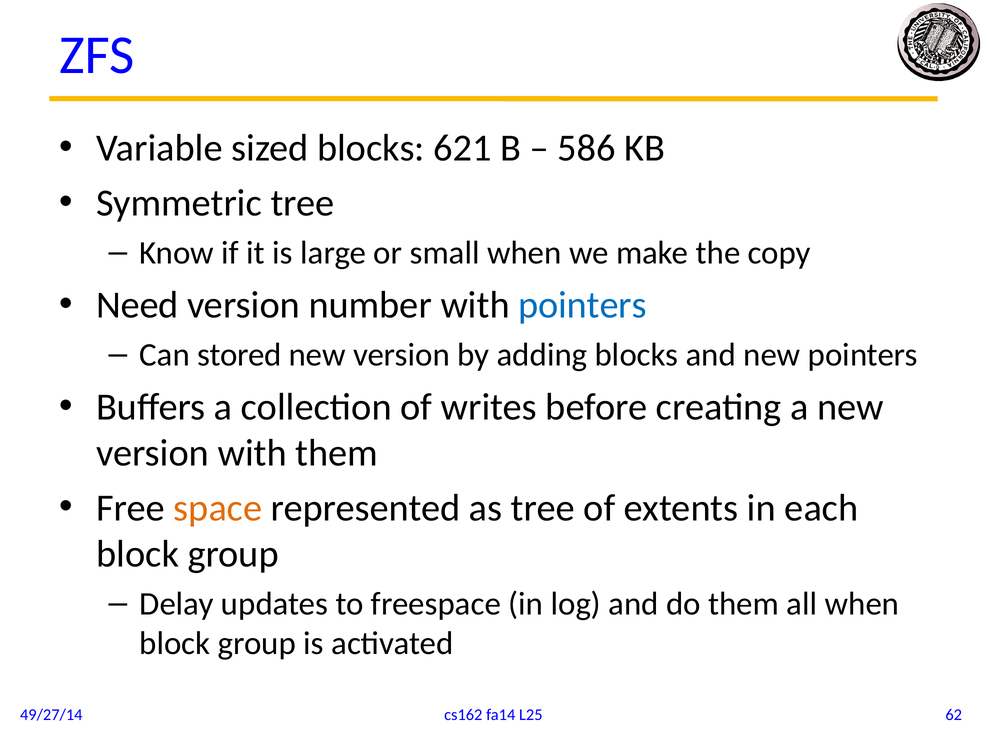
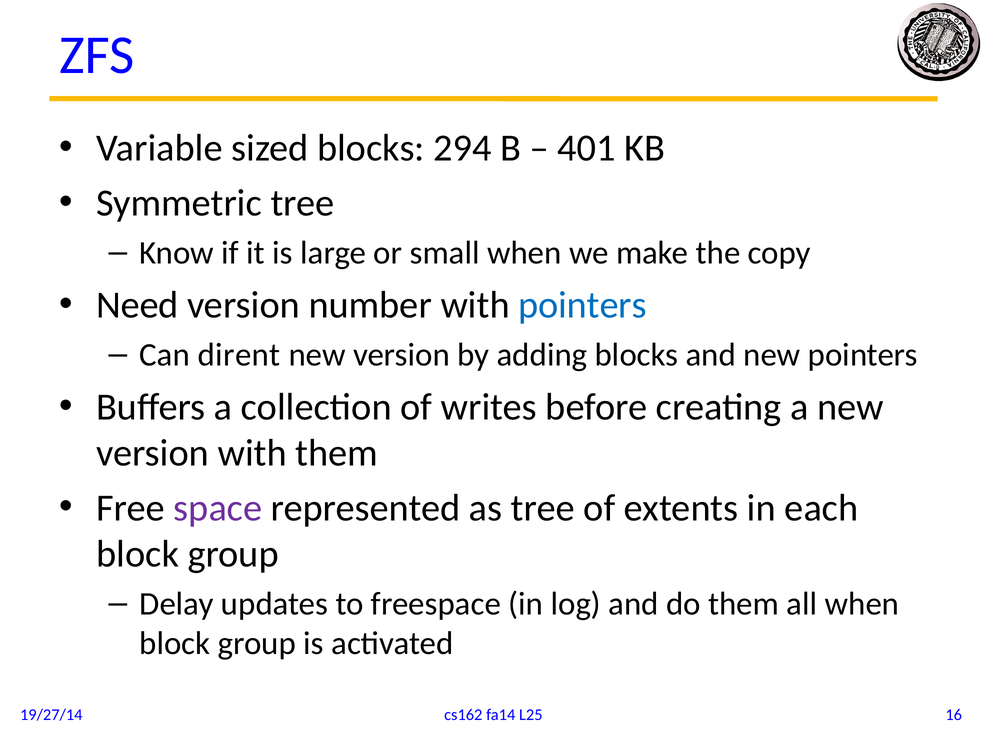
621: 621 -> 294 (462, 148)
586: 586 -> 401 (587, 148)
stored: stored -> dirent (239, 355)
space colour: orange -> purple (218, 508)
62: 62 -> 16 (954, 715)
49/27/14: 49/27/14 -> 19/27/14 (51, 715)
